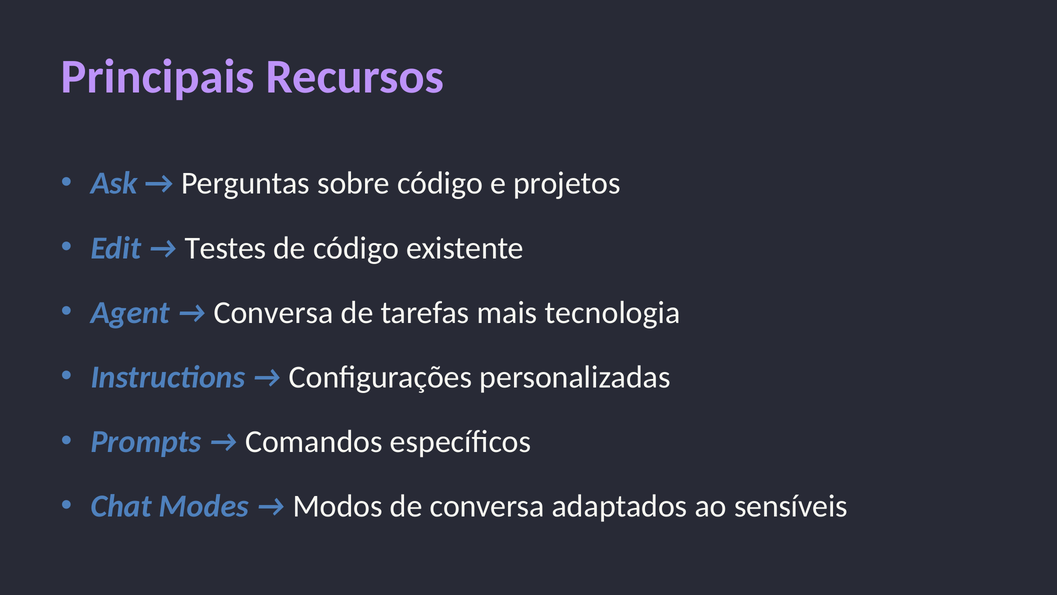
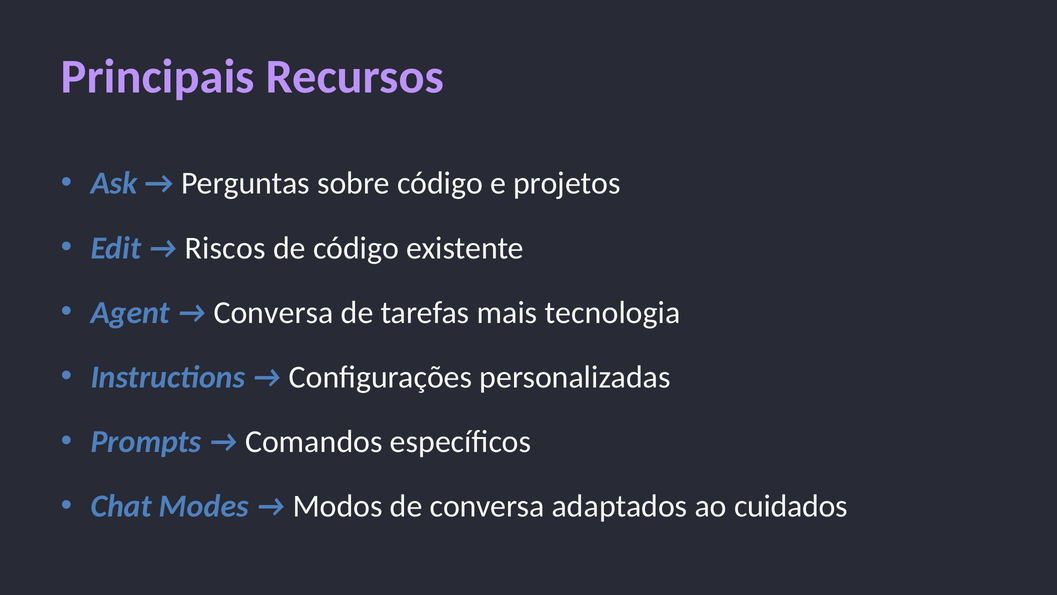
Testes: Testes -> Riscos (225, 248)
sensíveis: sensíveis -> cuidados (791, 506)
